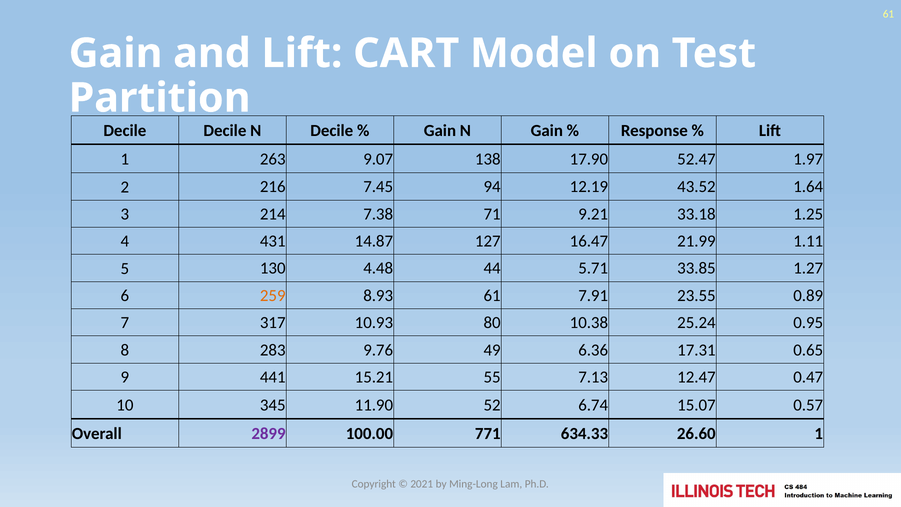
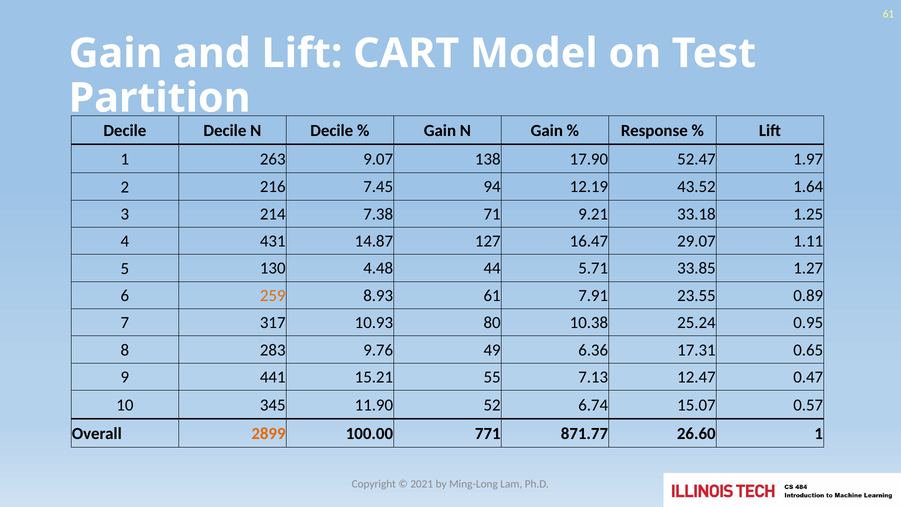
21.99: 21.99 -> 29.07 (696, 241)
2899 colour: purple -> orange (268, 433)
634.33: 634.33 -> 871.77 (584, 433)
